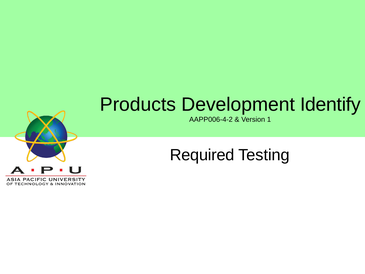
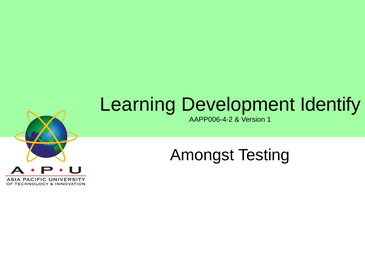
Products: Products -> Learning (138, 104)
Required: Required -> Amongst (202, 155)
